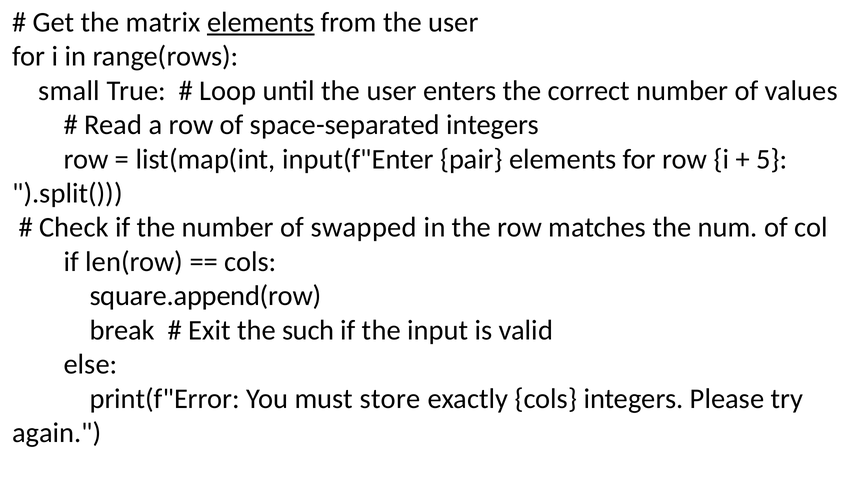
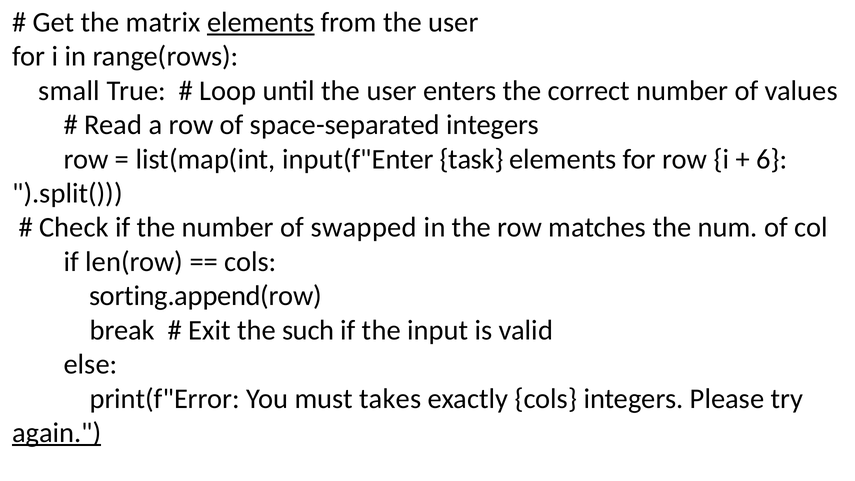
pair: pair -> task (472, 159)
5: 5 -> 6 (772, 159)
square.append(row: square.append(row -> sorting.append(row (205, 296)
store: store -> takes (390, 399)
again underline: none -> present (57, 433)
